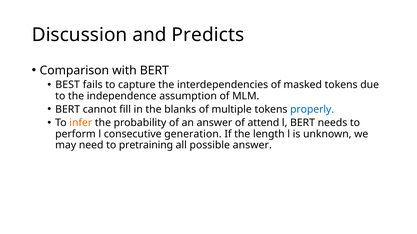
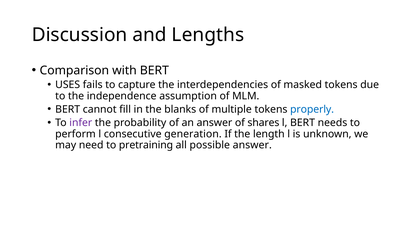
Predicts: Predicts -> Lengths (208, 35)
BEST: BEST -> USES (68, 85)
infer colour: orange -> purple (81, 123)
attend: attend -> shares (263, 123)
